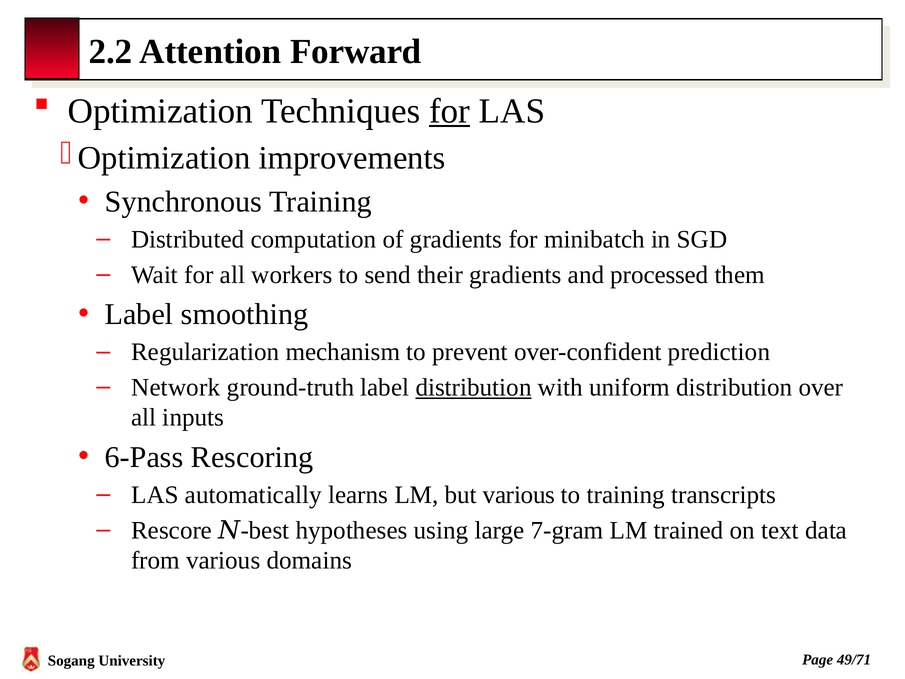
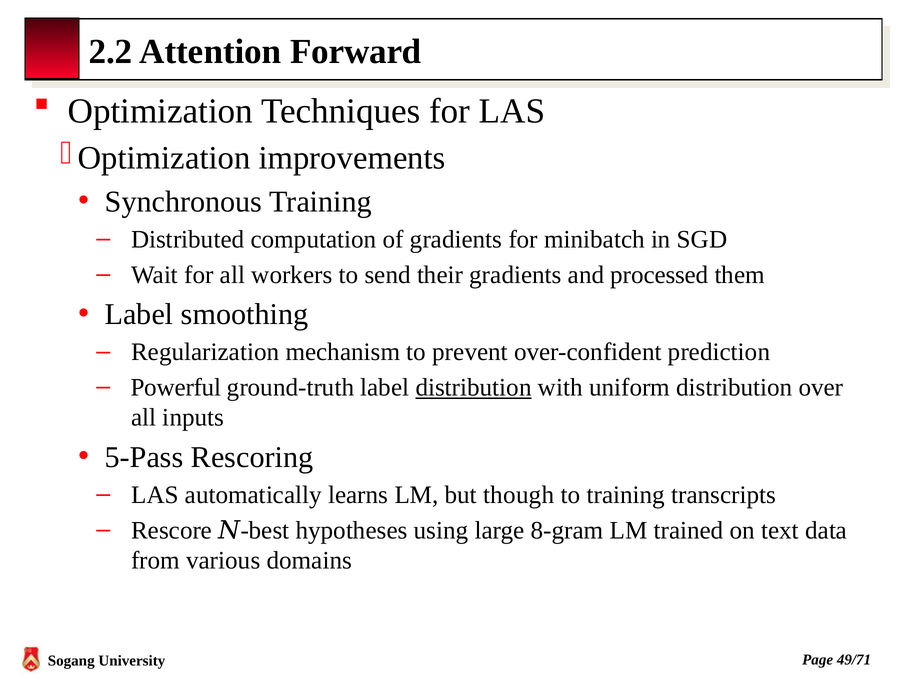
for underline: present -> none (450, 111)
Network: Network -> Powerful (176, 387)
6-Pass: 6-Pass -> 5-Pass (144, 457)
but various: various -> though (519, 495)
7-gram: 7-gram -> 8-gram (567, 530)
